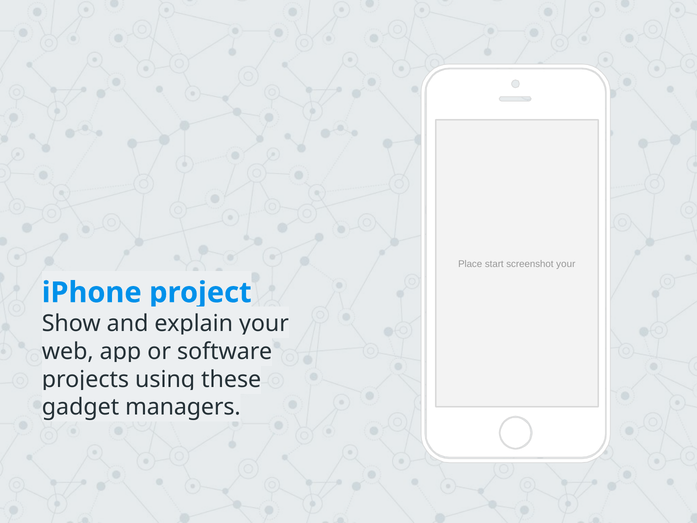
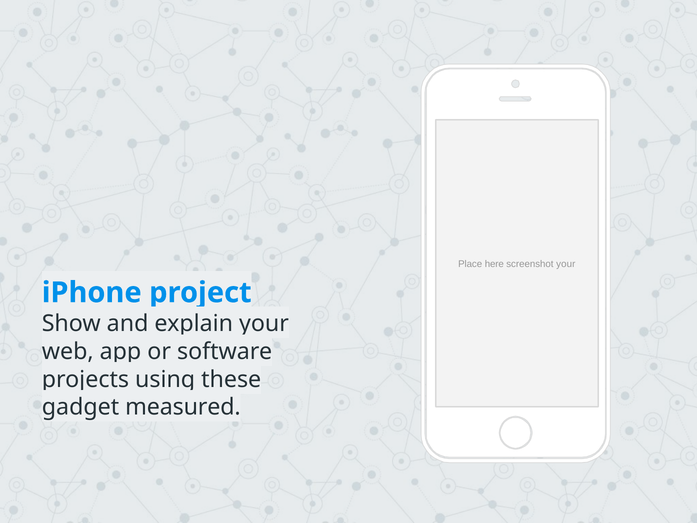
start: start -> here (494, 264)
managers: managers -> measured (183, 407)
